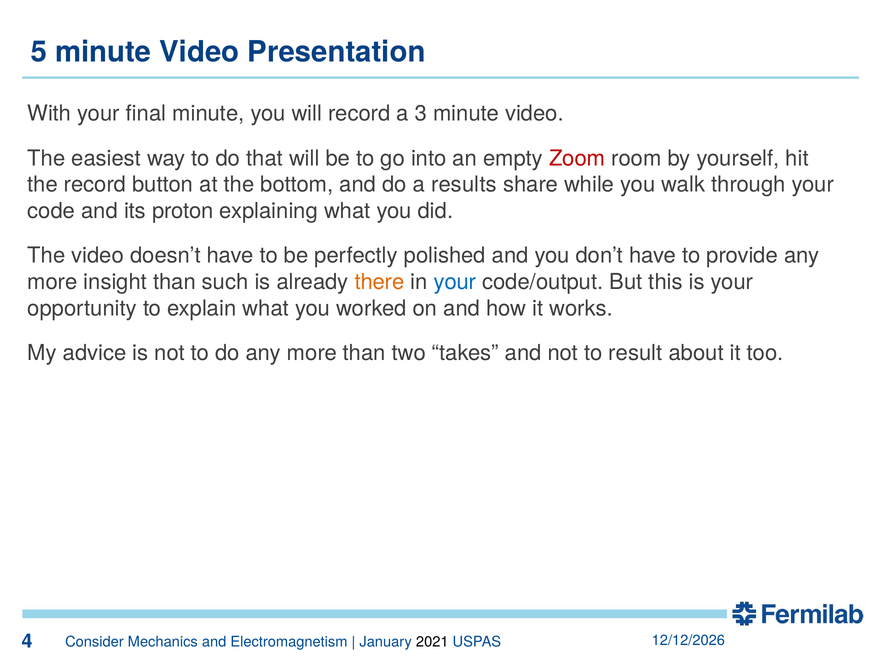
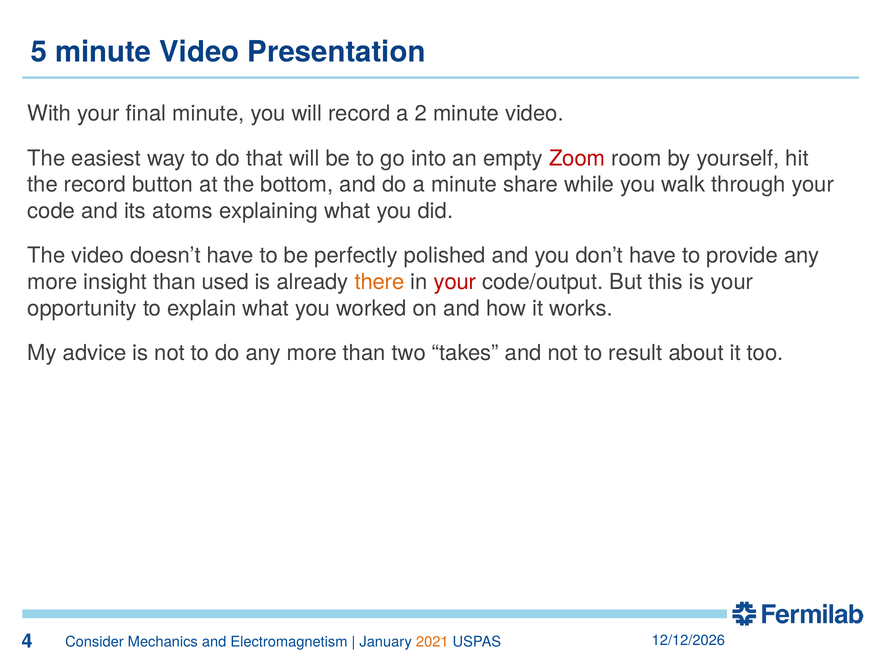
3: 3 -> 2 (421, 114)
a results: results -> minute (464, 185)
proton: proton -> atoms (183, 211)
such: such -> used (225, 282)
your colour: blue -> red (455, 282)
2021 colour: black -> orange (432, 642)
